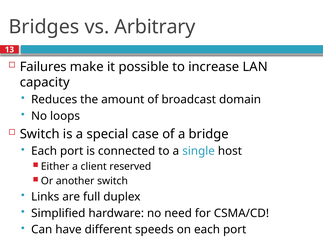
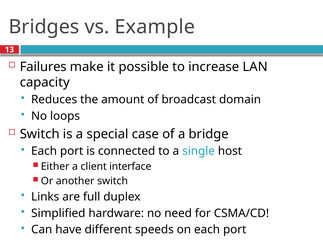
Arbitrary: Arbitrary -> Example (155, 27)
reserved: reserved -> interface (130, 167)
